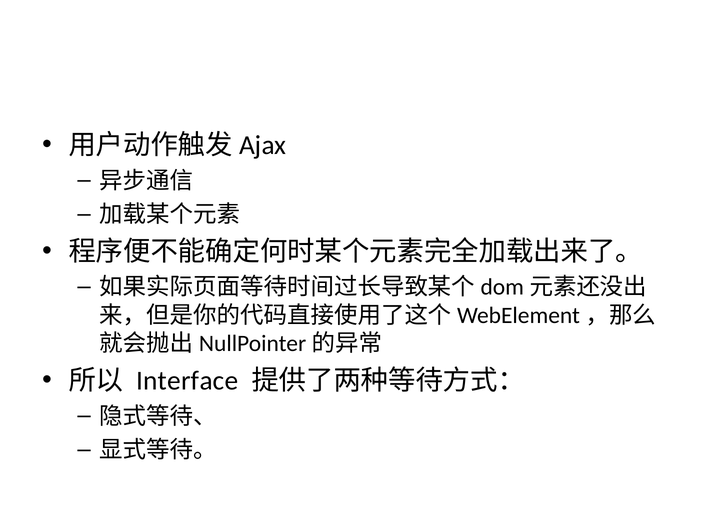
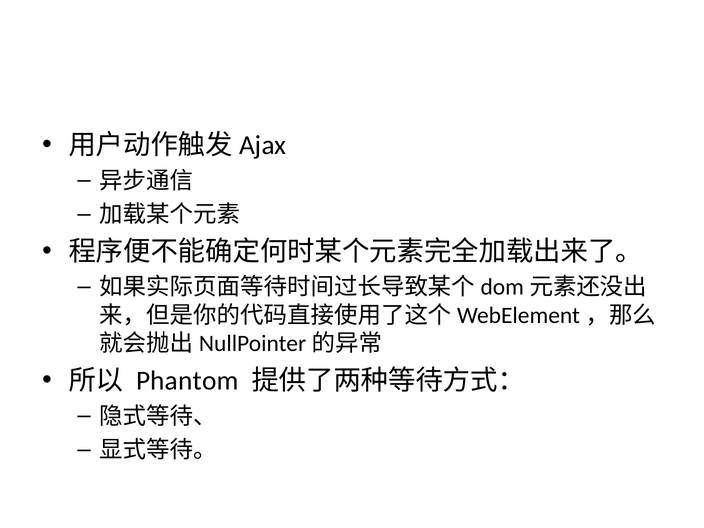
Interface: Interface -> Phantom (187, 381)
